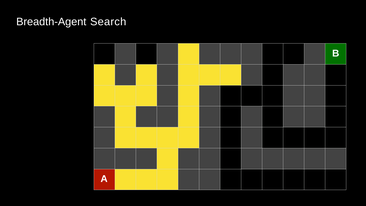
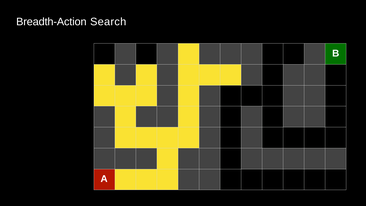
Breadth-Agent: Breadth-Agent -> Breadth-Action (51, 22)
